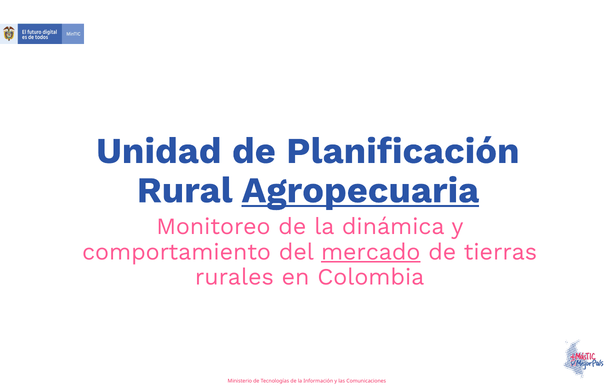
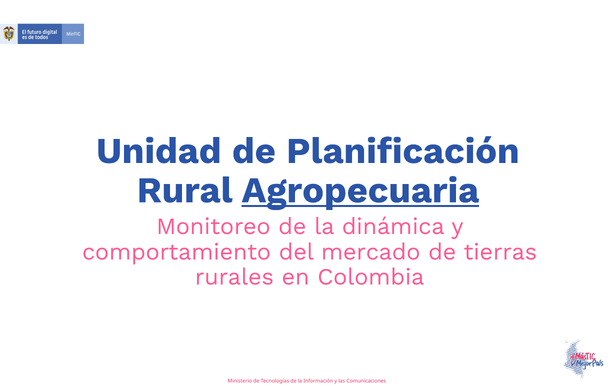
mercado underline: present -> none (371, 252)
